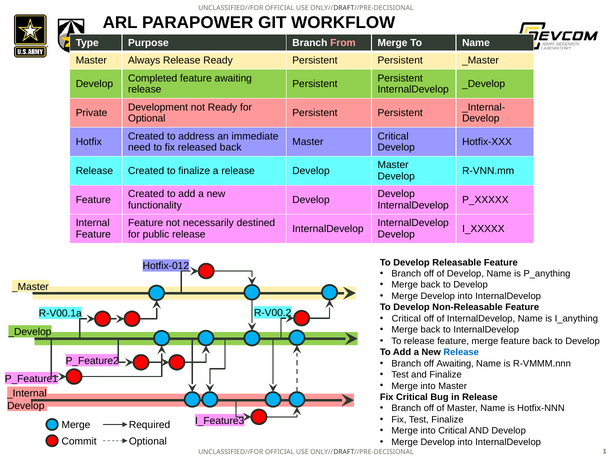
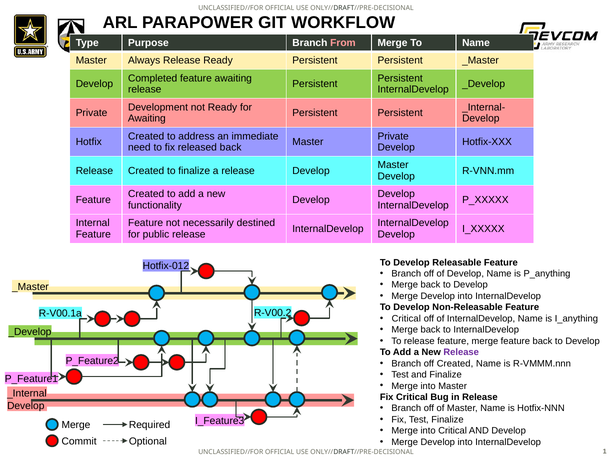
Optional: Optional -> Awaiting (147, 119)
Critical: Critical -> Private (393, 136)
Release colour: blue -> purple (461, 352)
off Awaiting: Awaiting -> Created (455, 363)
